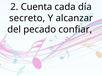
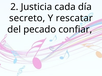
Cuenta: Cuenta -> Justicia (36, 7)
alcanzar: alcanzar -> rescatar (74, 18)
